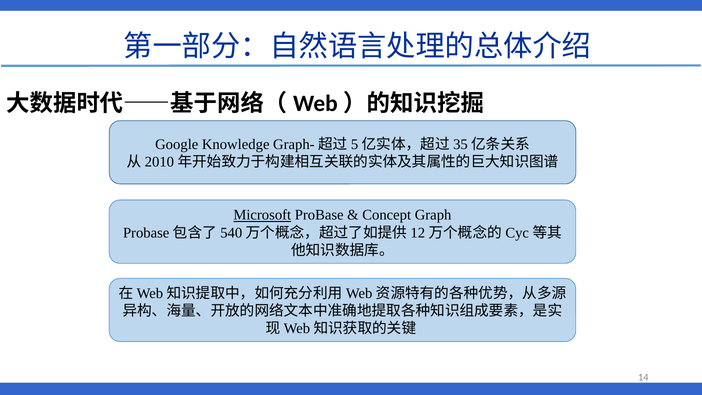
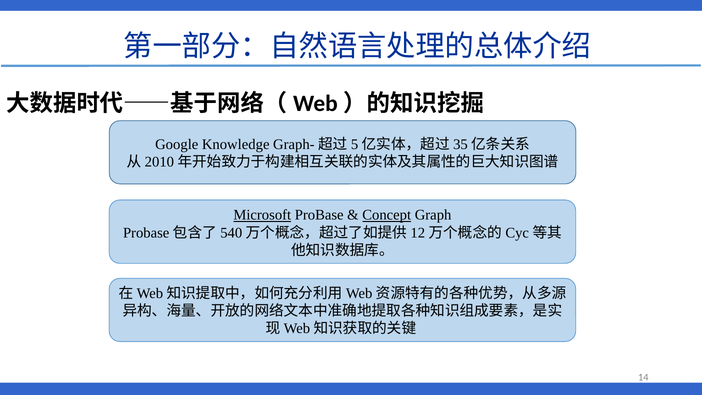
Concept underline: none -> present (387, 215)
